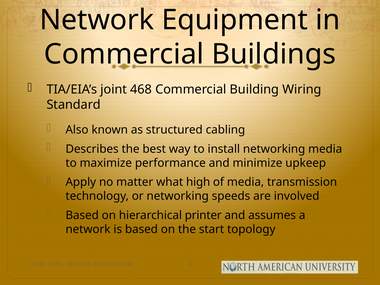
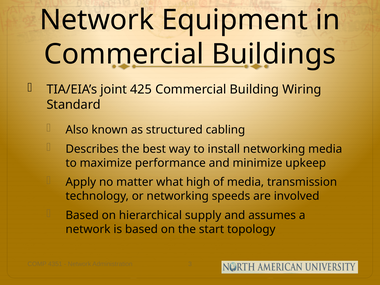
468: 468 -> 425 (141, 90)
printer: printer -> supply (203, 215)
